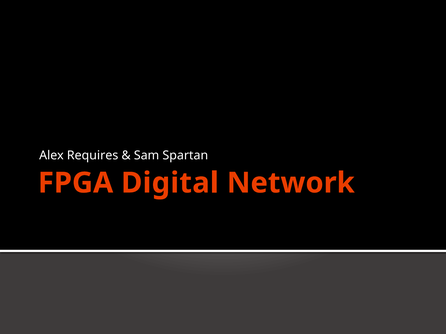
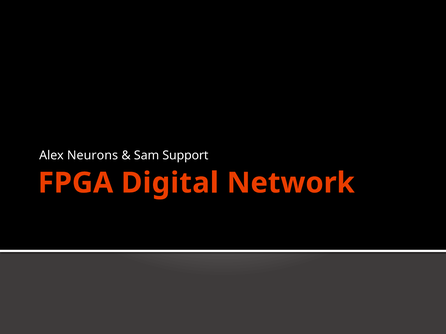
Requires: Requires -> Neurons (93, 156)
Spartan: Spartan -> Support (185, 156)
